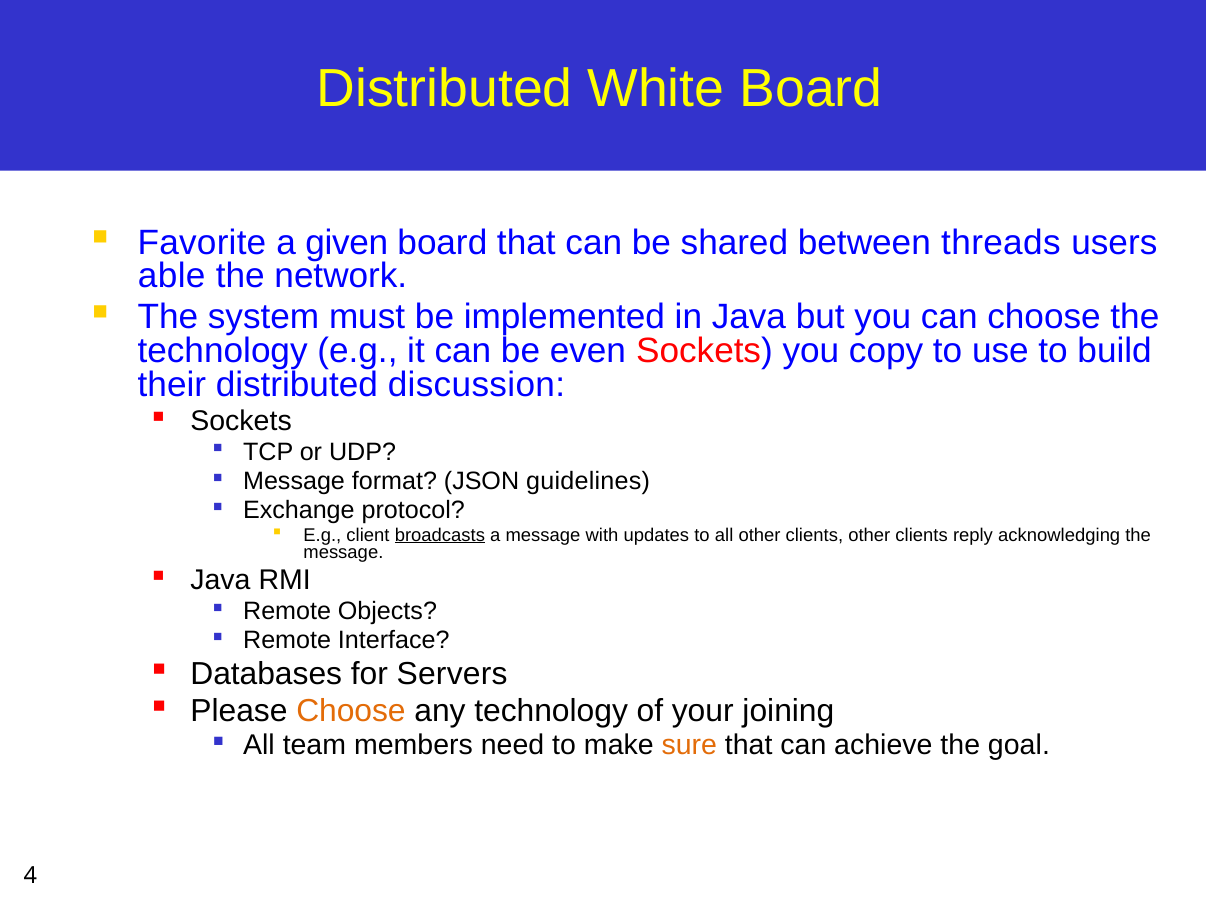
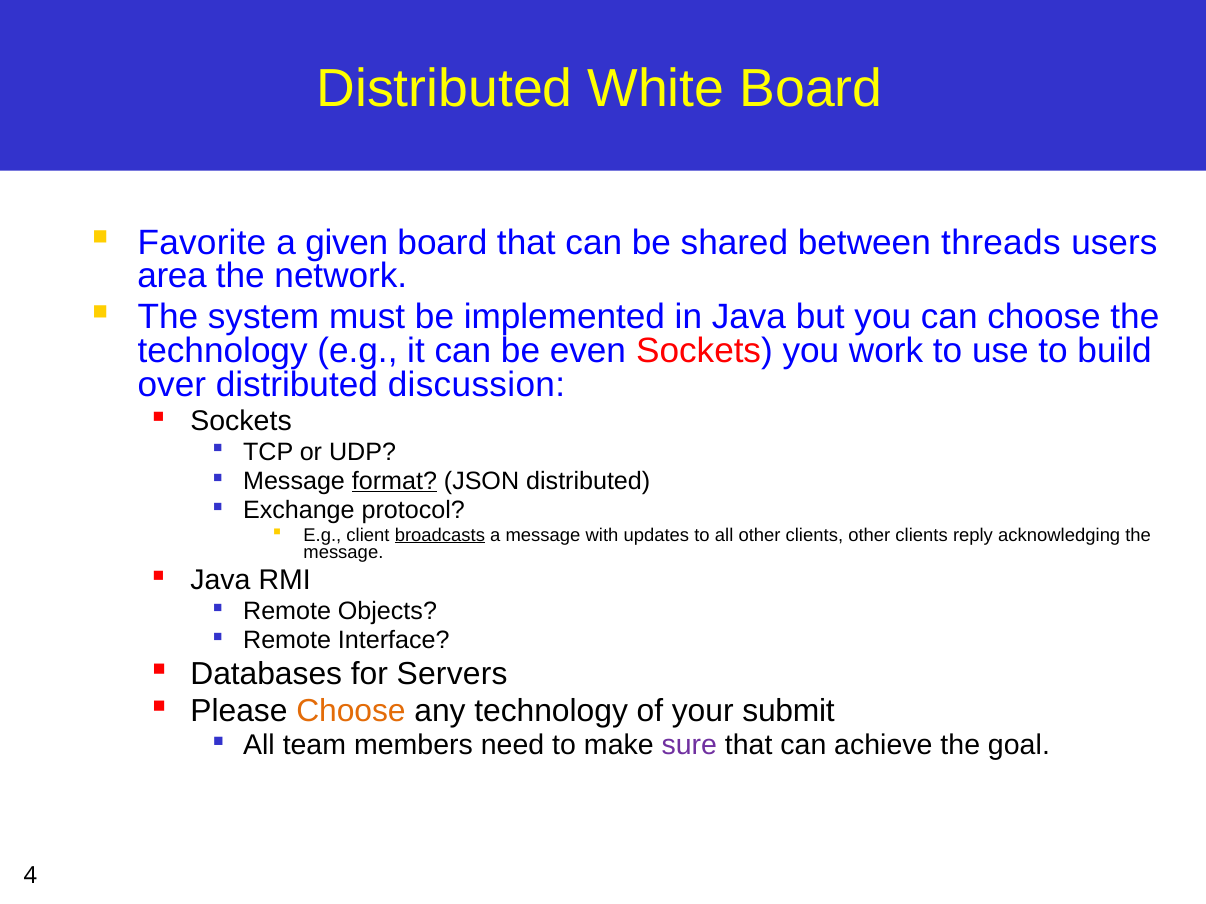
able: able -> area (172, 276)
copy: copy -> work (886, 351)
their: their -> over (172, 385)
format underline: none -> present (394, 481)
JSON guidelines: guidelines -> distributed (588, 481)
joining: joining -> submit (789, 711)
sure colour: orange -> purple (689, 746)
